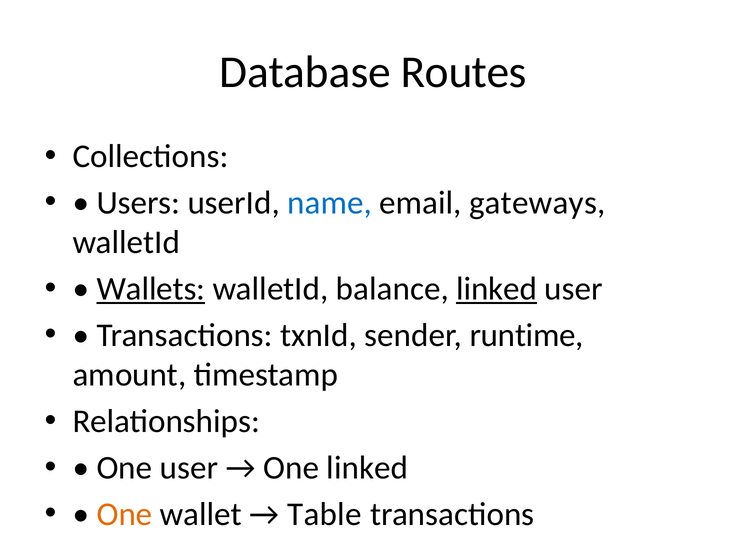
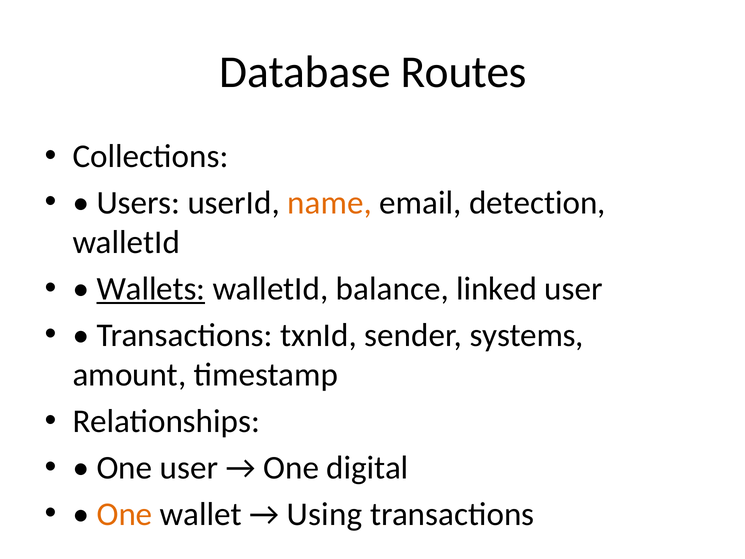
name colour: blue -> orange (330, 203)
gateways: gateways -> detection (537, 203)
linked underline: present -> none (497, 289)
runtime: runtime -> systems (527, 335)
One linked: linked -> digital (367, 468)
Table: Table -> Using (324, 514)
